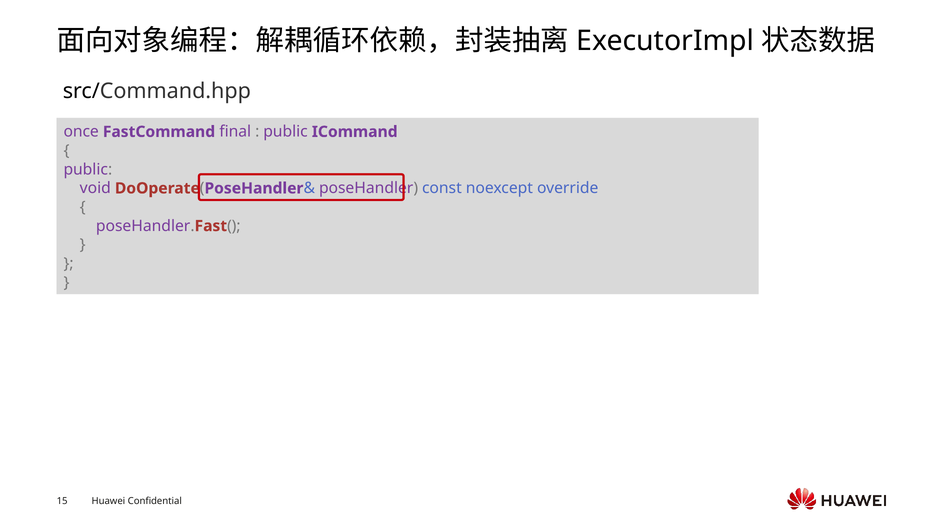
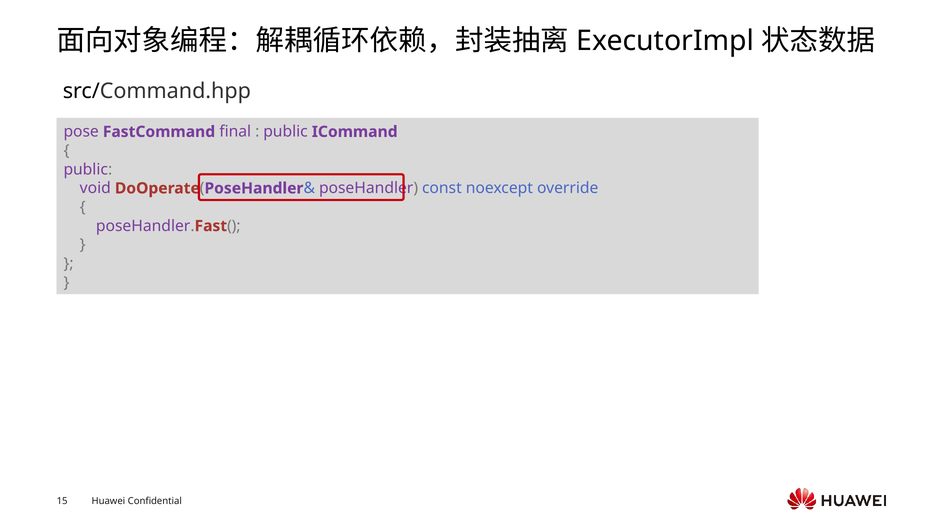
once: once -> pose (81, 132)
